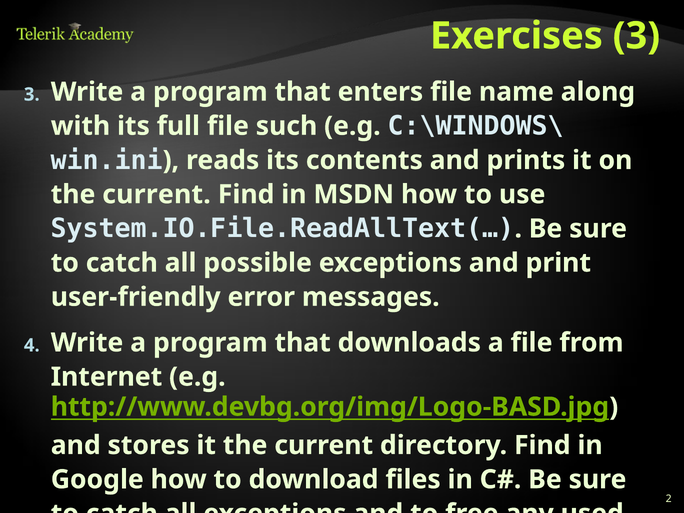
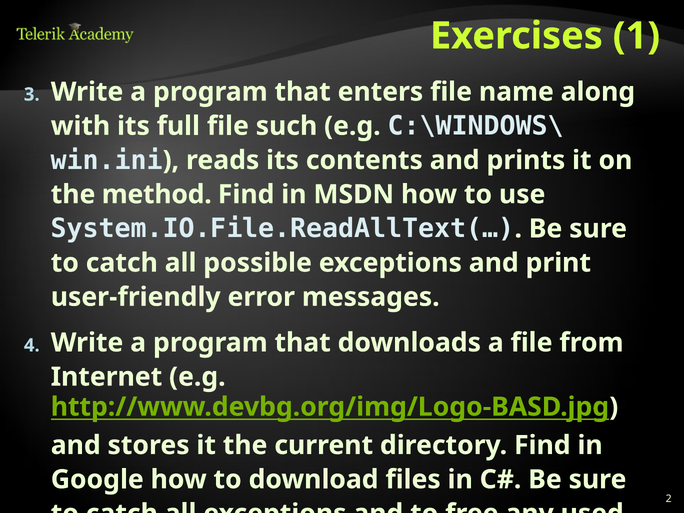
Exercises 3: 3 -> 1 (636, 36)
current: current -> method (157, 194)
